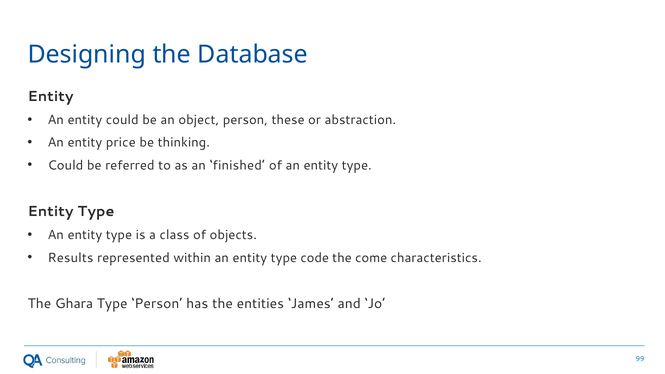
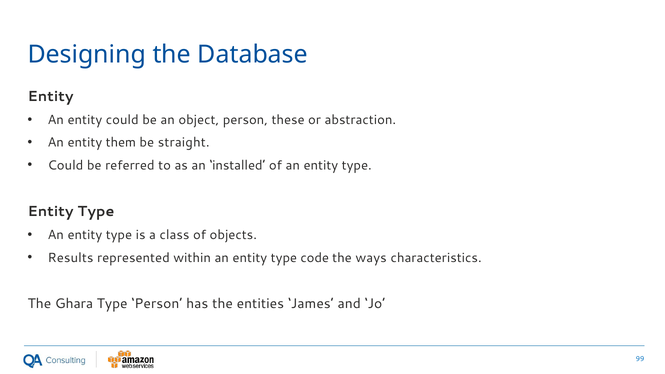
price: price -> them (121, 143)
thinking: thinking -> straight (184, 143)
finished: finished -> installed (237, 165)
come: come -> ways (371, 258)
